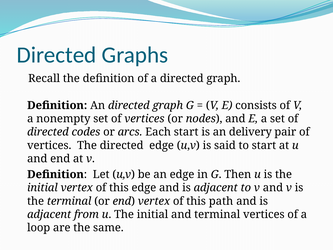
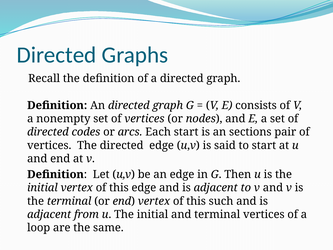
delivery: delivery -> sections (250, 132)
path: path -> such (221, 201)
